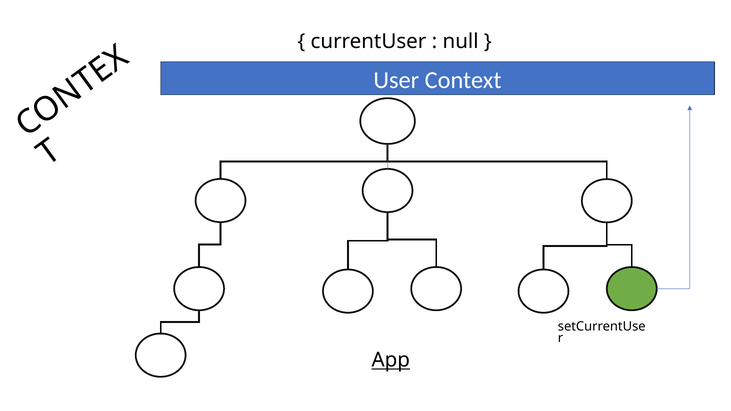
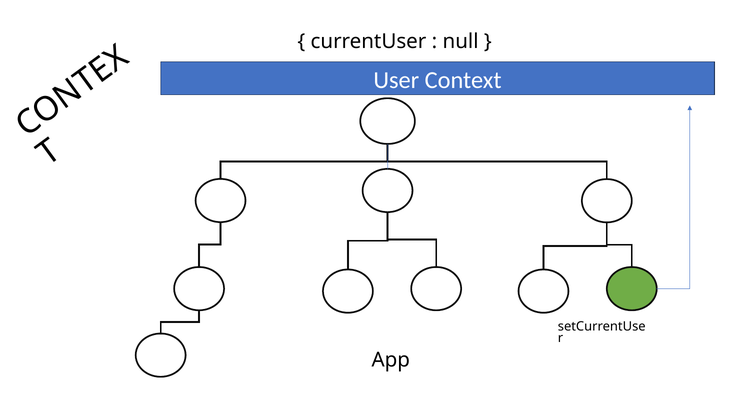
App underline: present -> none (391, 360)
